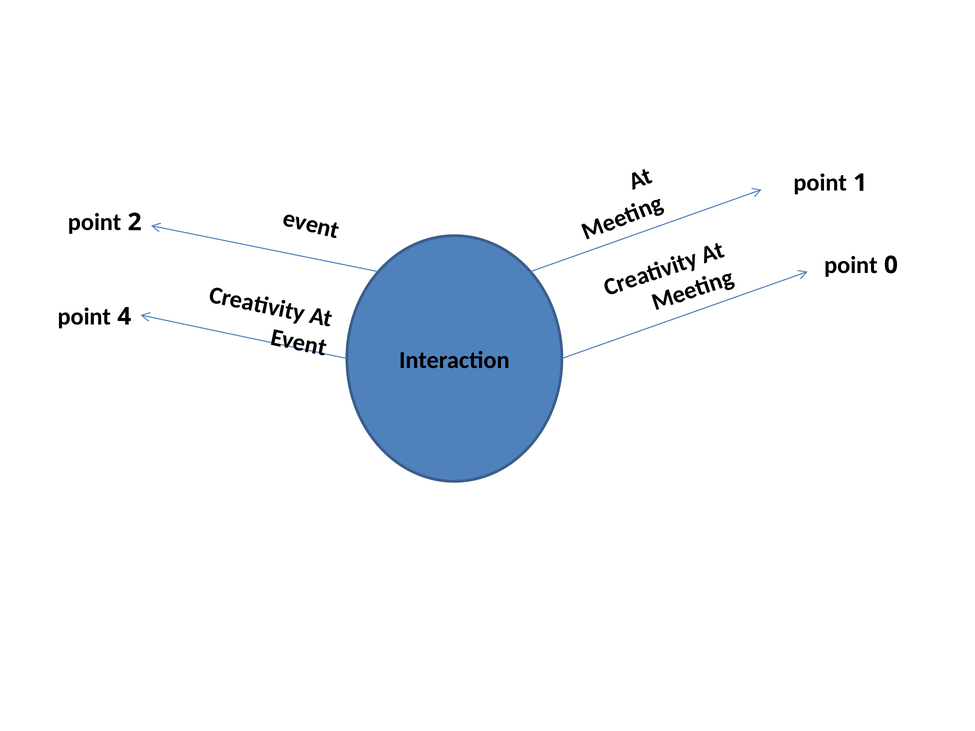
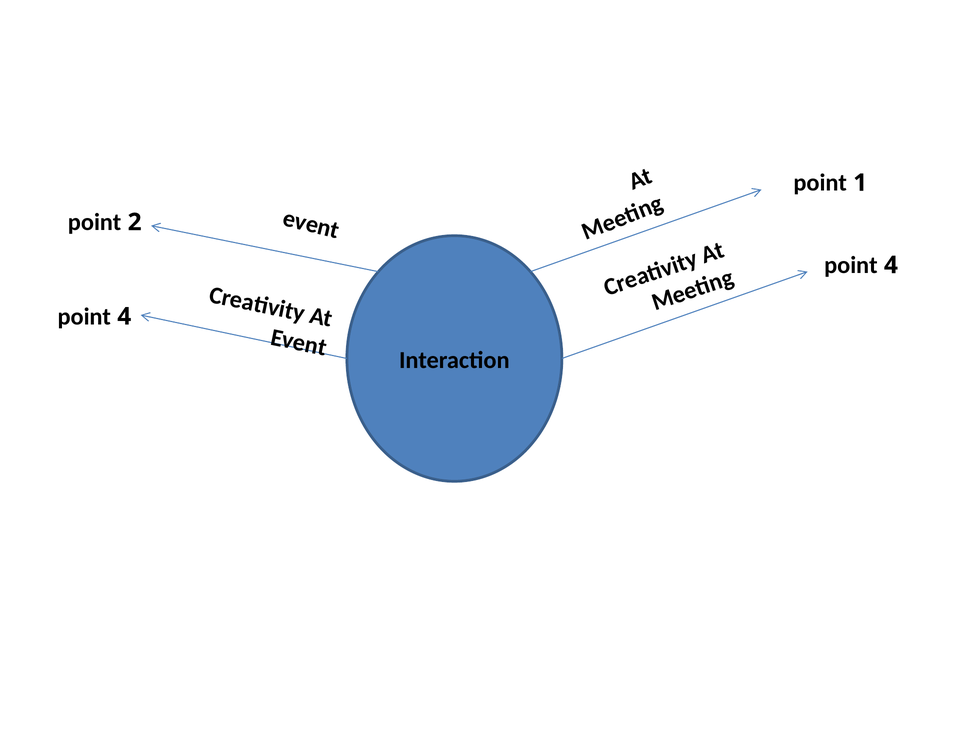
0: 0 -> 4 (891, 265)
